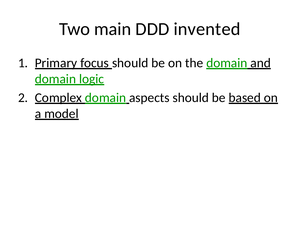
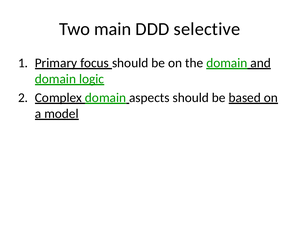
invented: invented -> selective (207, 29)
